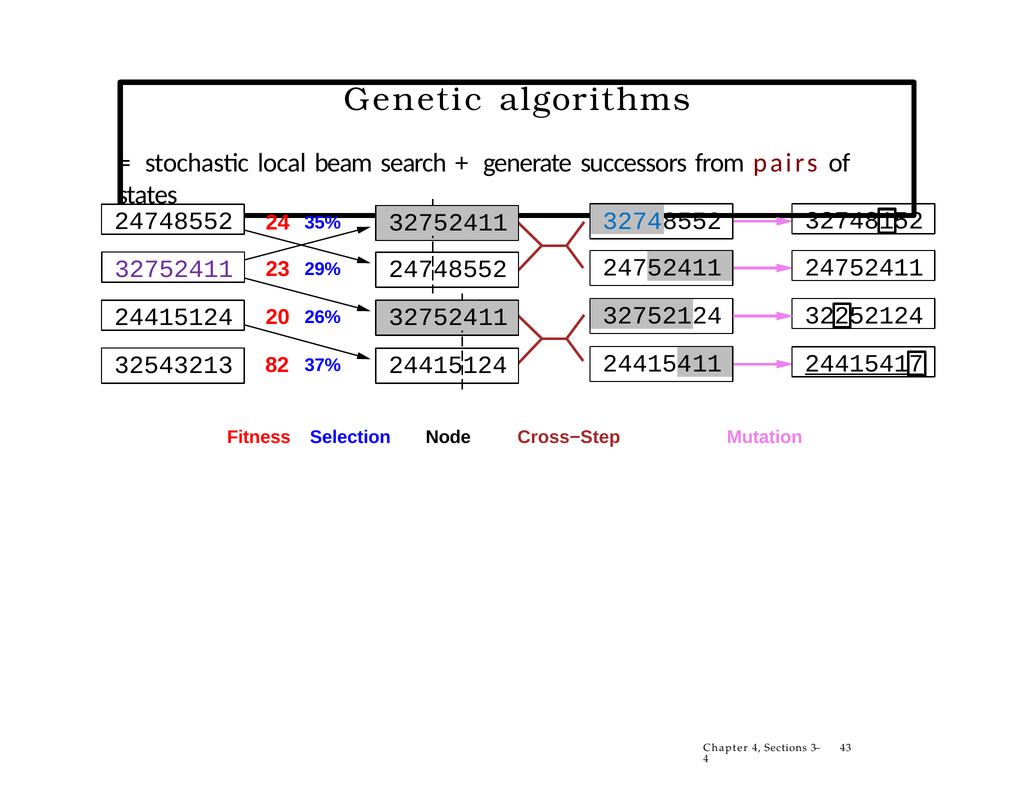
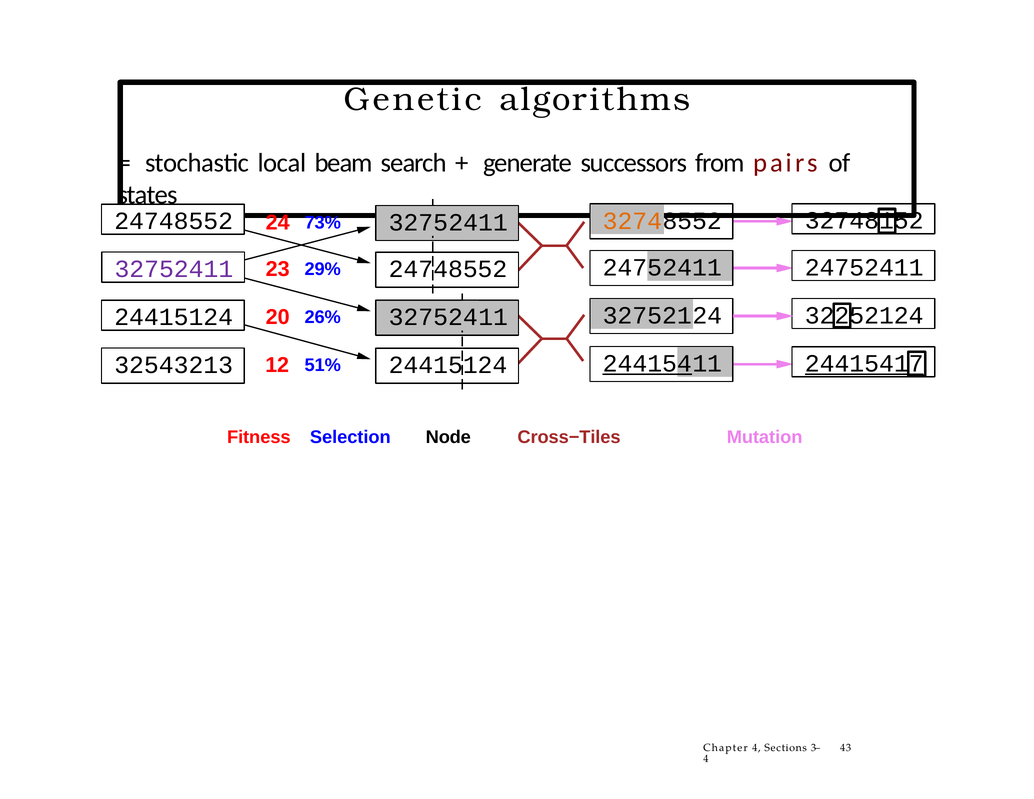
3274 colour: blue -> orange (632, 221)
35%: 35% -> 73% (323, 223)
244154 underline: none -> present (647, 364)
82: 82 -> 12 (277, 365)
37%: 37% -> 51% (323, 365)
Cross−Step: Cross−Step -> Cross−Tiles (569, 437)
